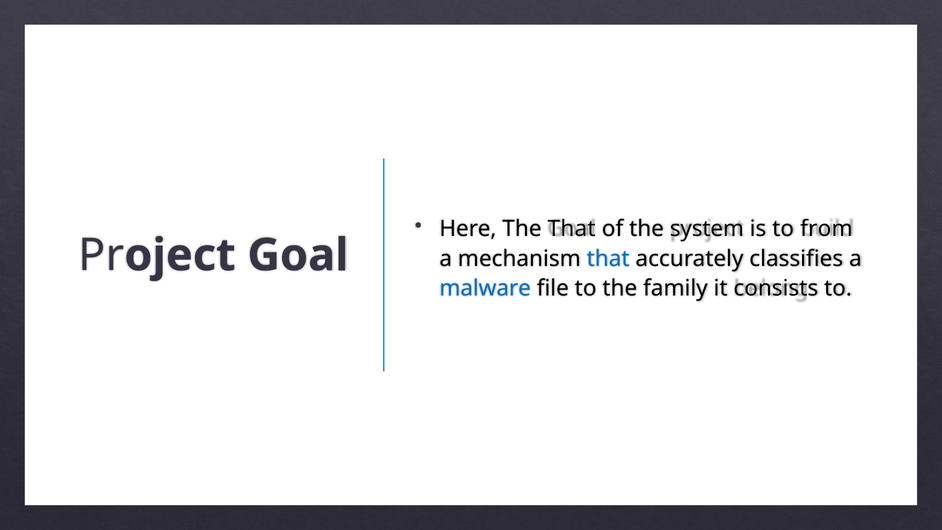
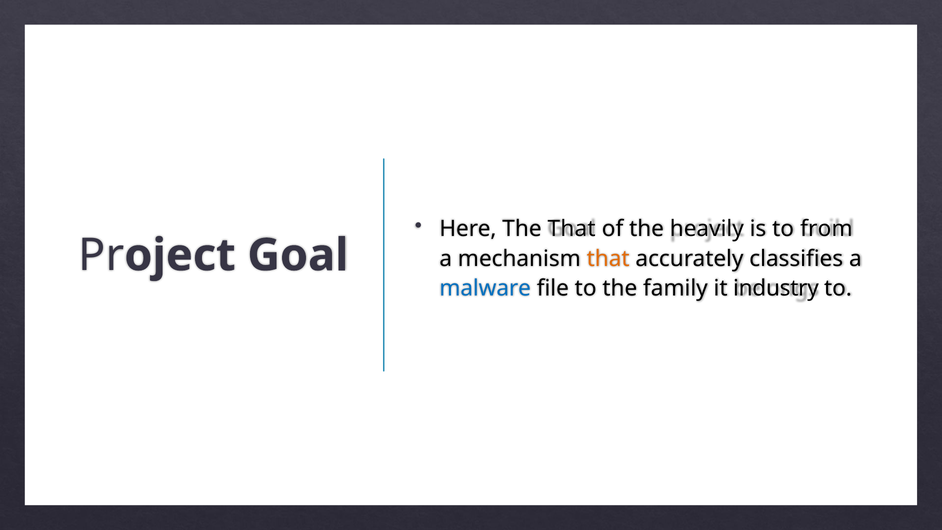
system: system -> heavily (707, 229)
that colour: blue -> orange (608, 259)
consists: consists -> industry (776, 288)
